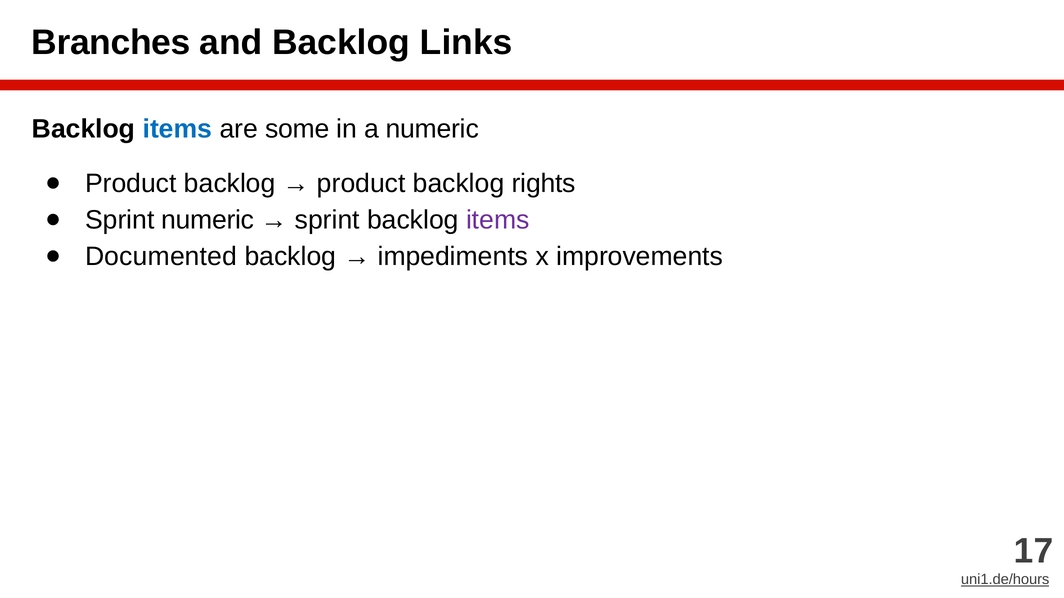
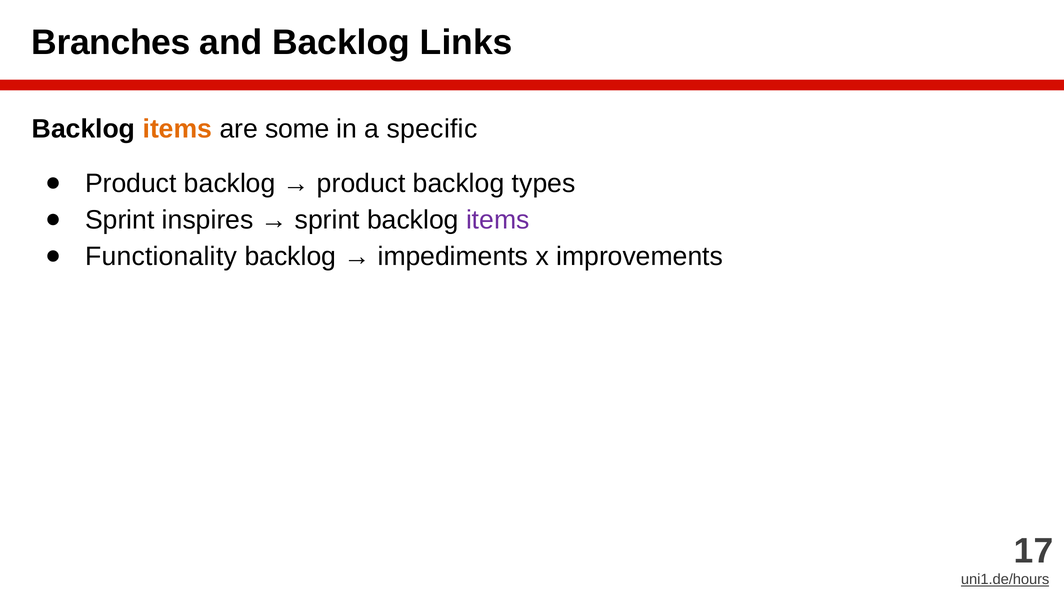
items colour: blue -> orange (177, 129)
a numeric: numeric -> specific (432, 129)
rights: rights -> types (544, 183)
Sprint numeric: numeric -> inspires (208, 220)
Documented: Documented -> Functionality (161, 257)
